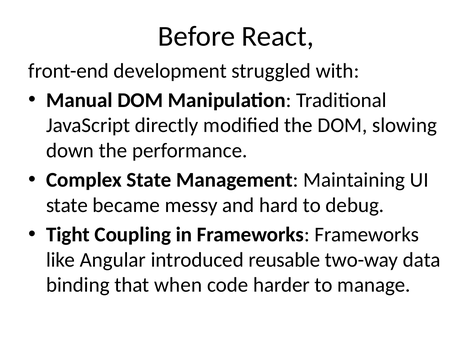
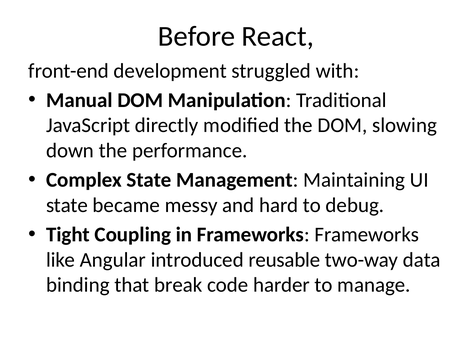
when: when -> break (178, 285)
